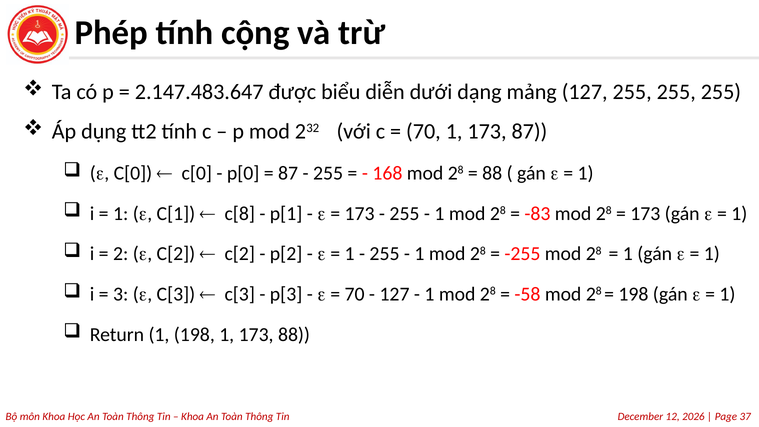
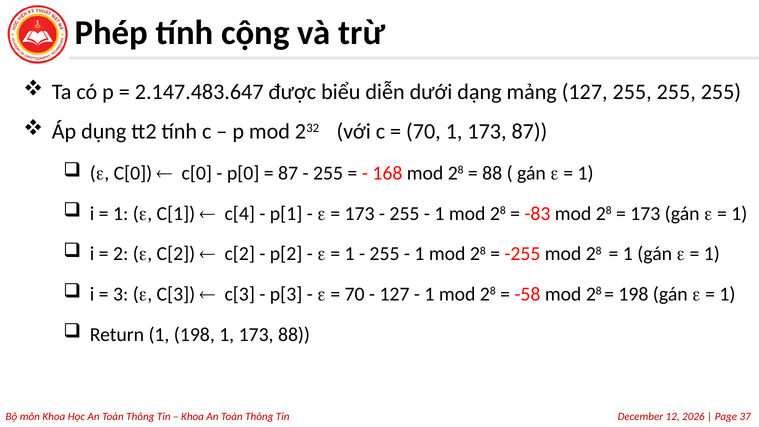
c[8: c[8 -> c[4 (240, 214)
